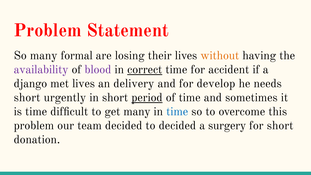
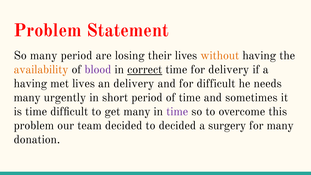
many formal: formal -> period (77, 56)
availability colour: purple -> orange (41, 70)
for accident: accident -> delivery (229, 70)
django: django -> having (30, 84)
for develop: develop -> difficult (216, 84)
short: short -> many (27, 98)
period underline: present -> none (147, 98)
time colour: blue -> purple (177, 112)
for short: short -> many (280, 126)
